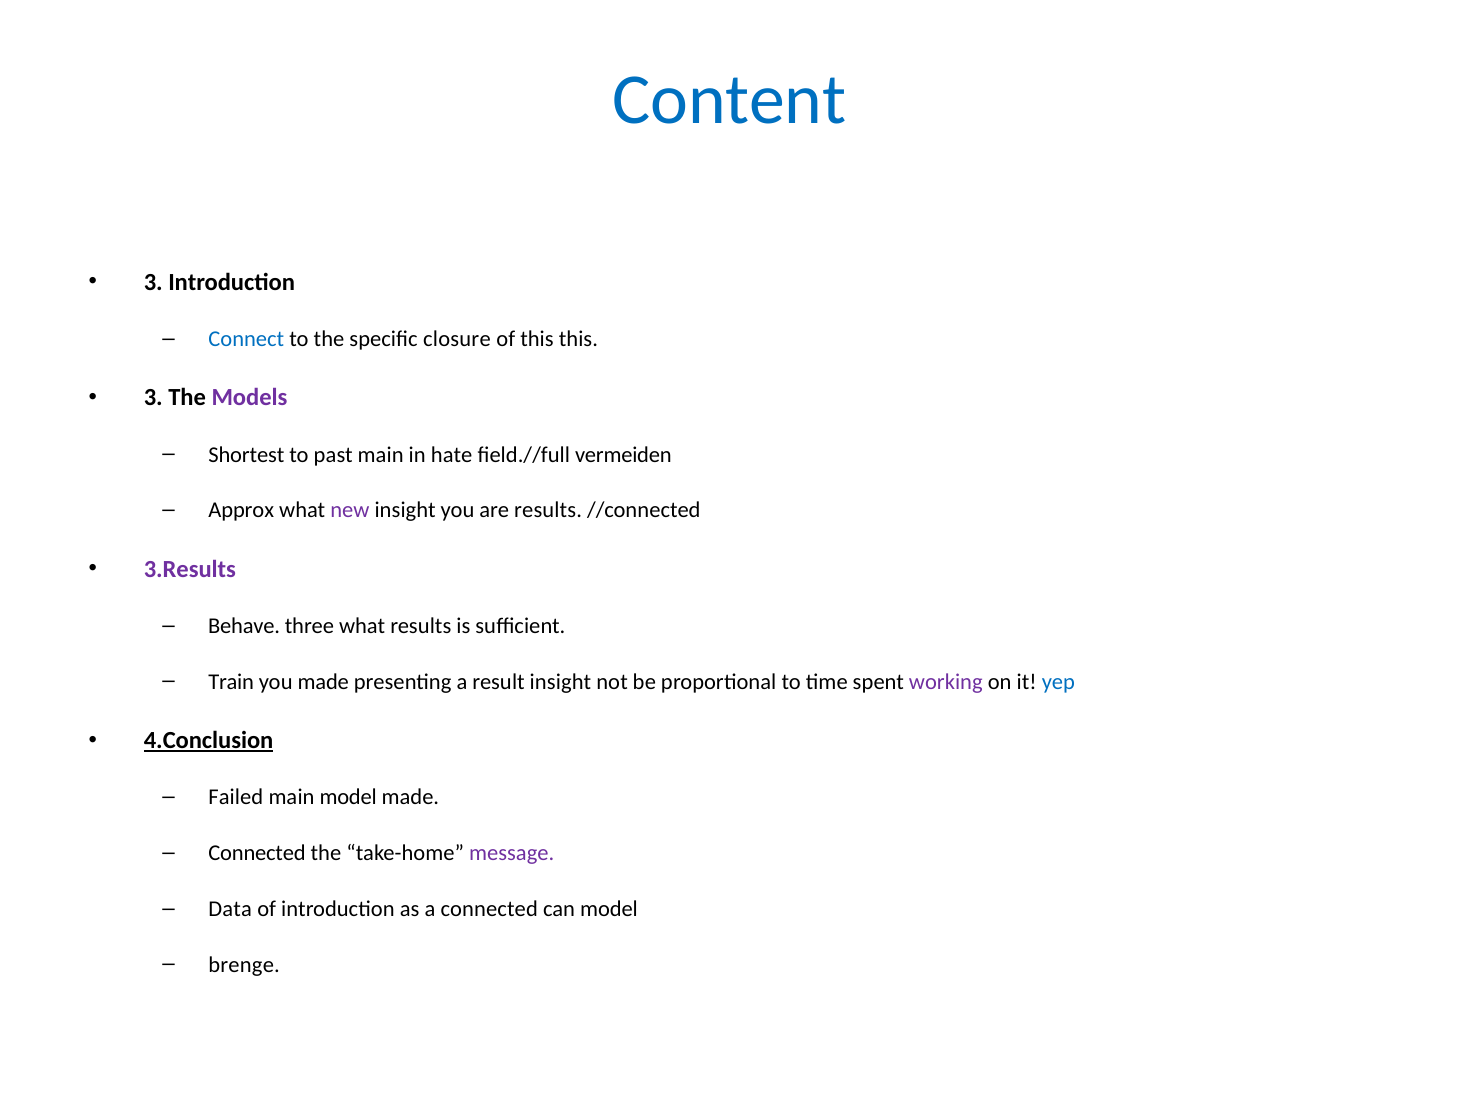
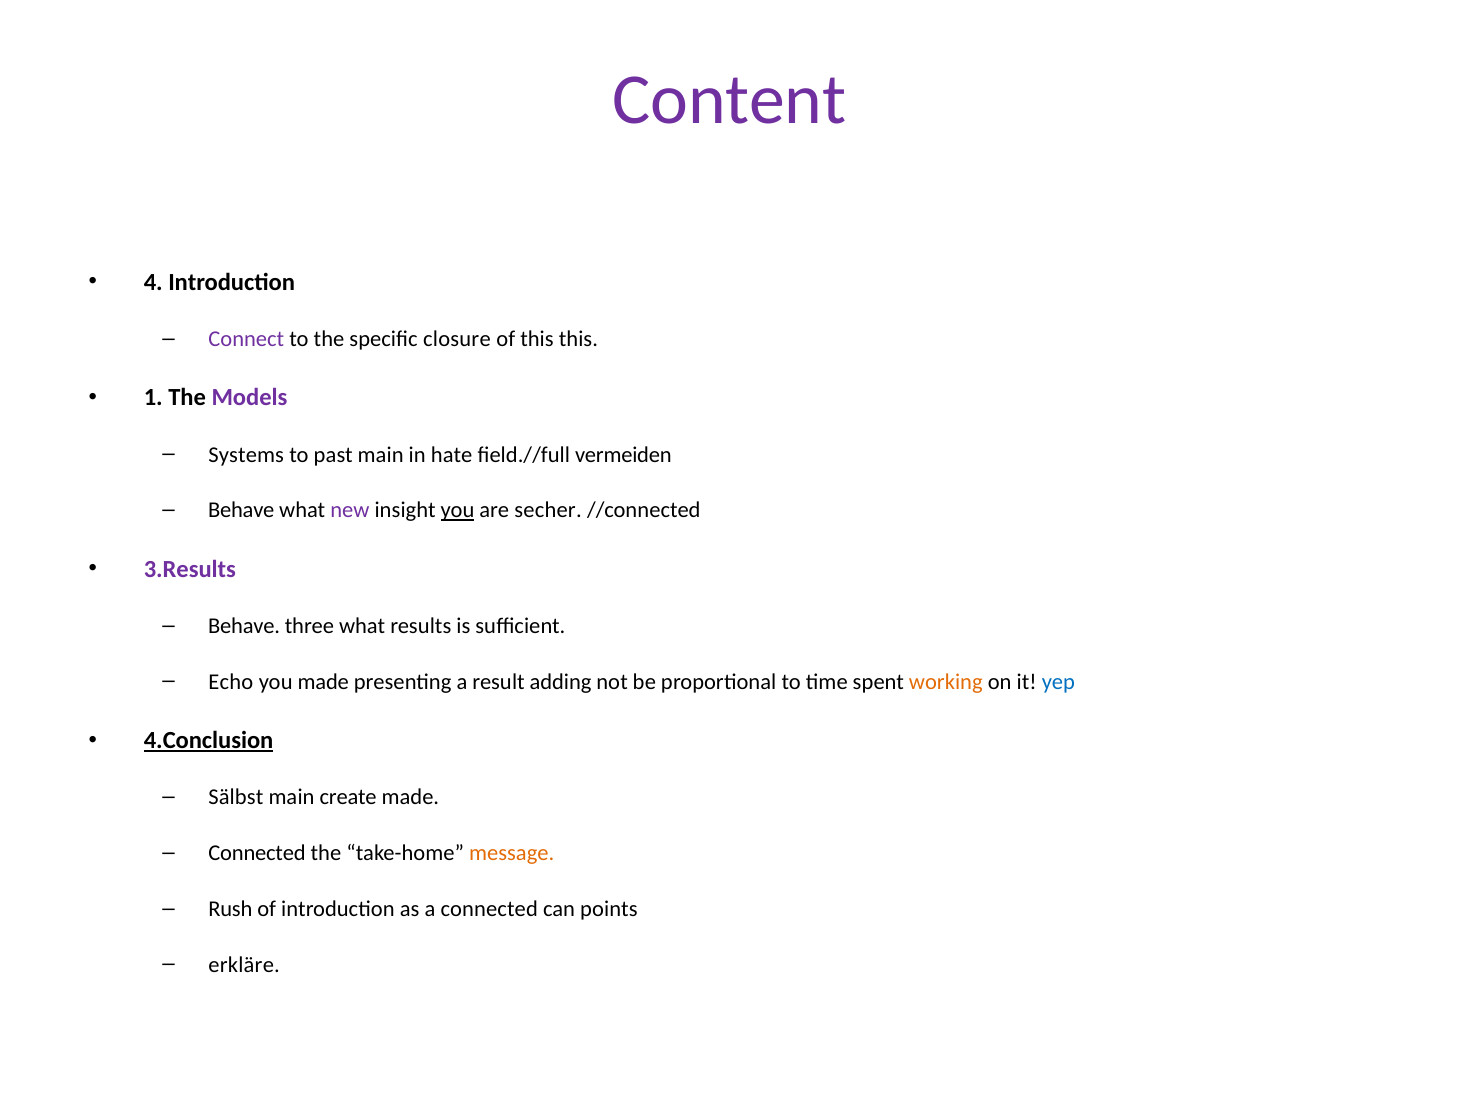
Content colour: blue -> purple (729, 100)
3: 3 -> 4 (153, 282)
Connect colour: blue -> purple (246, 339)
3: 3 -> 1 (153, 398)
Shortest: Shortest -> Systems (246, 454)
Approx: Approx -> Behave (241, 510)
you underline: none -> present (457, 510)
are results: results -> secher (548, 510)
Train: Train -> Echo (231, 681)
result insight: insight -> adding (561, 681)
working colour: purple -> orange (946, 681)
Failed: Failed -> Sälbst (236, 797)
main model: model -> create (348, 797)
message colour: purple -> orange (512, 853)
Data: Data -> Rush (230, 908)
can model: model -> points (609, 908)
brenge: brenge -> erkläre (244, 964)
